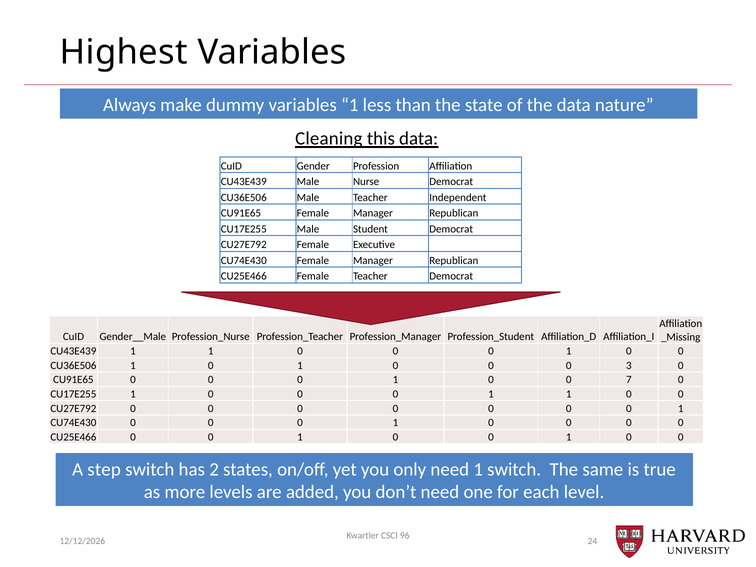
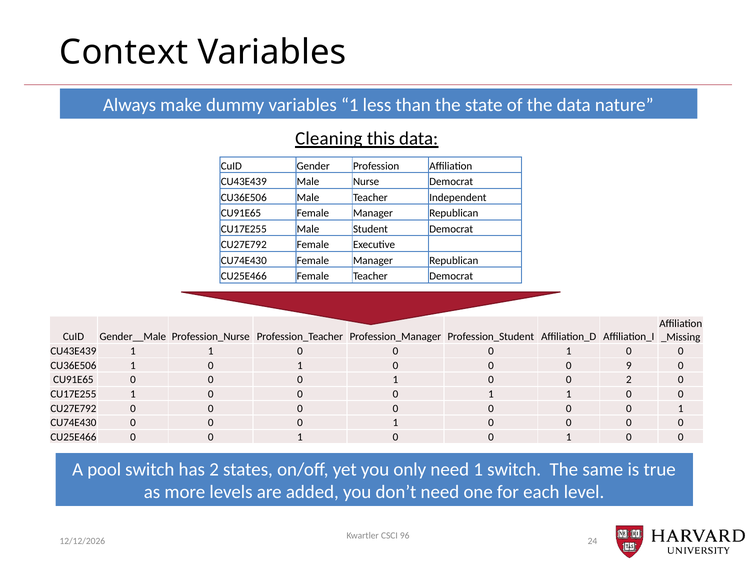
Highest: Highest -> Context (124, 52)
3: 3 -> 9 (629, 365)
0 7: 7 -> 2 (629, 380)
step: step -> pool (104, 470)
